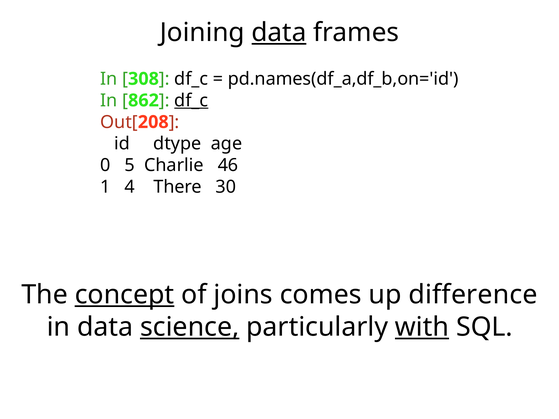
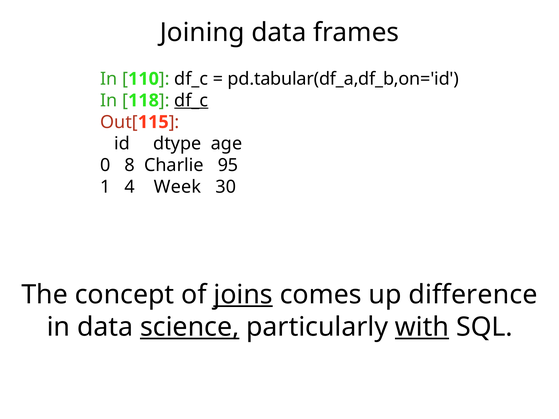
data underline: present -> none (279, 33)
308: 308 -> 110 (143, 79)
pd.names(df_a,df_b,on='id: pd.names(df_a,df_b,on='id -> pd.tabular(df_a,df_b,on='id (343, 79)
862: 862 -> 118 (143, 101)
208: 208 -> 115 (153, 122)
5: 5 -> 8 (130, 165)
46: 46 -> 95 (228, 165)
There: There -> Week (177, 187)
concept underline: present -> none (125, 295)
joins underline: none -> present (243, 295)
